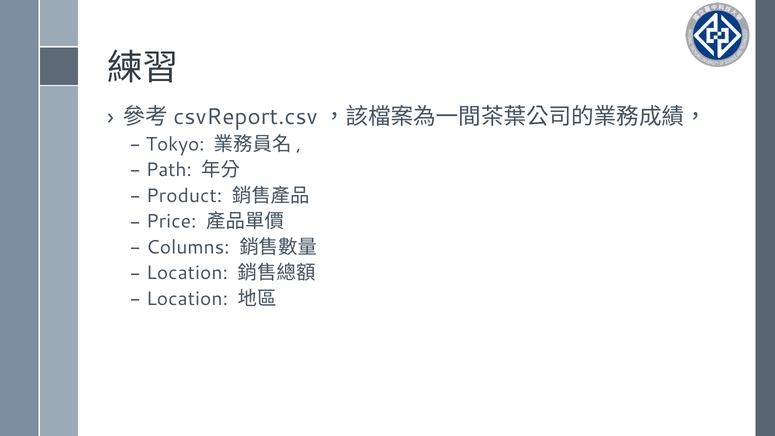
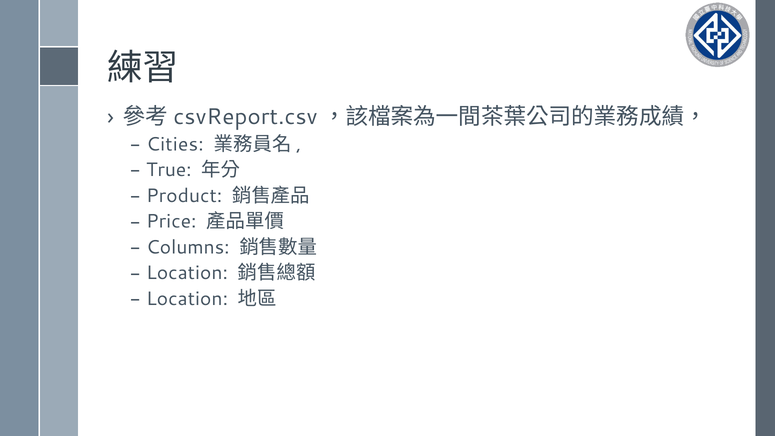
Tokyo: Tokyo -> Cities (175, 144)
Path: Path -> True (169, 170)
